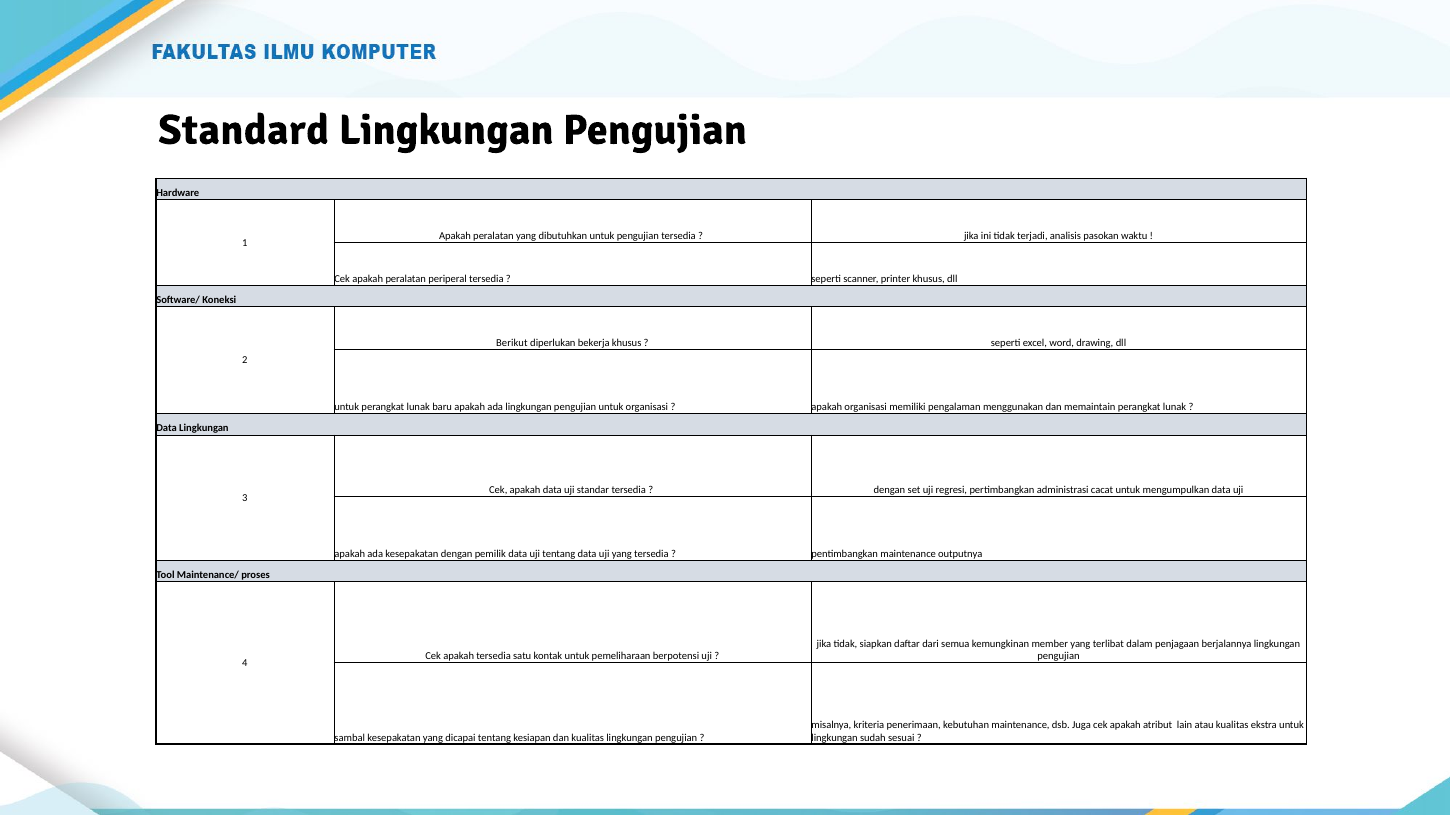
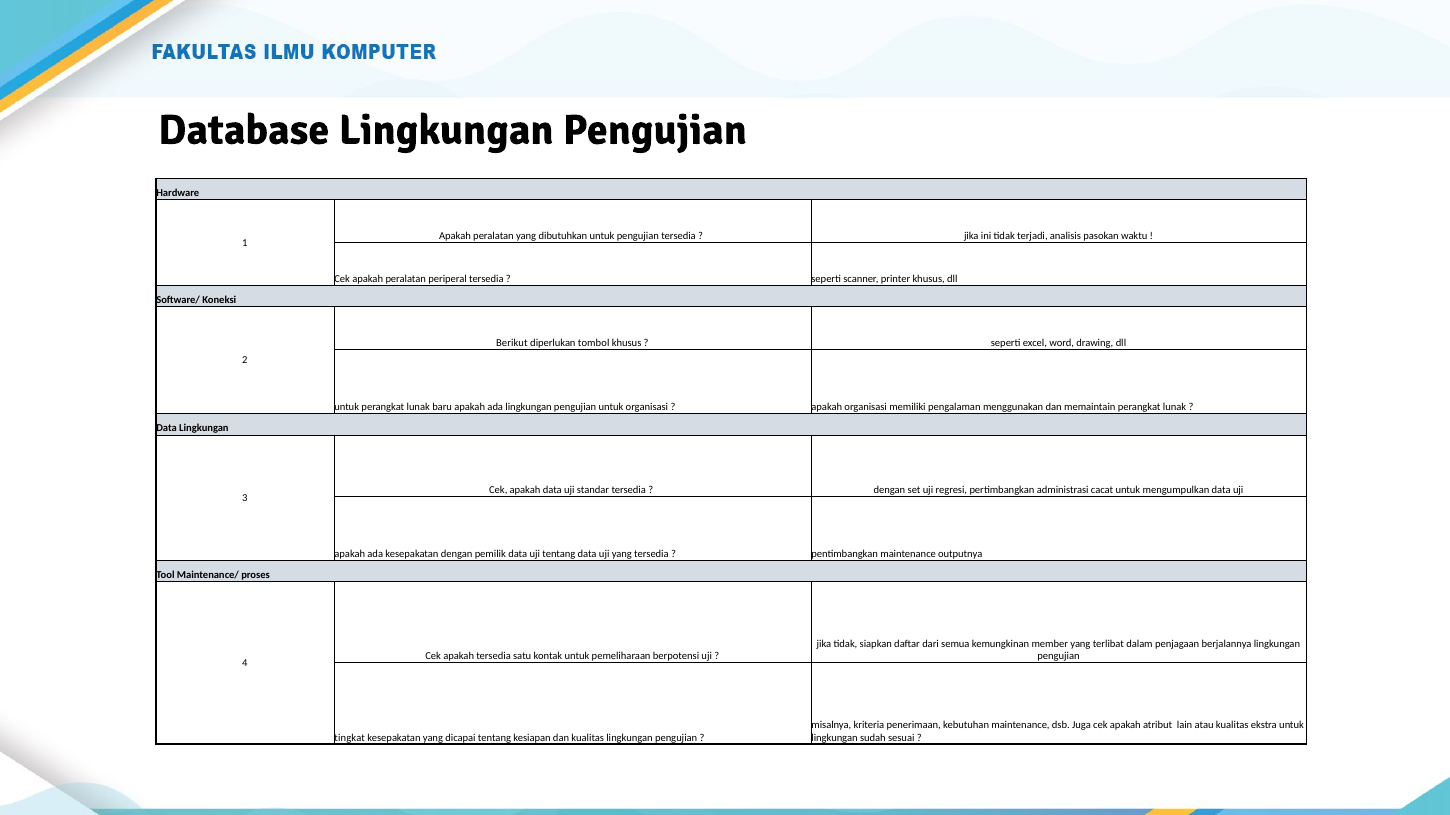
Standard: Standard -> Database (244, 130)
bekerja: bekerja -> tombol (594, 343)
sambal: sambal -> tingkat (350, 738)
